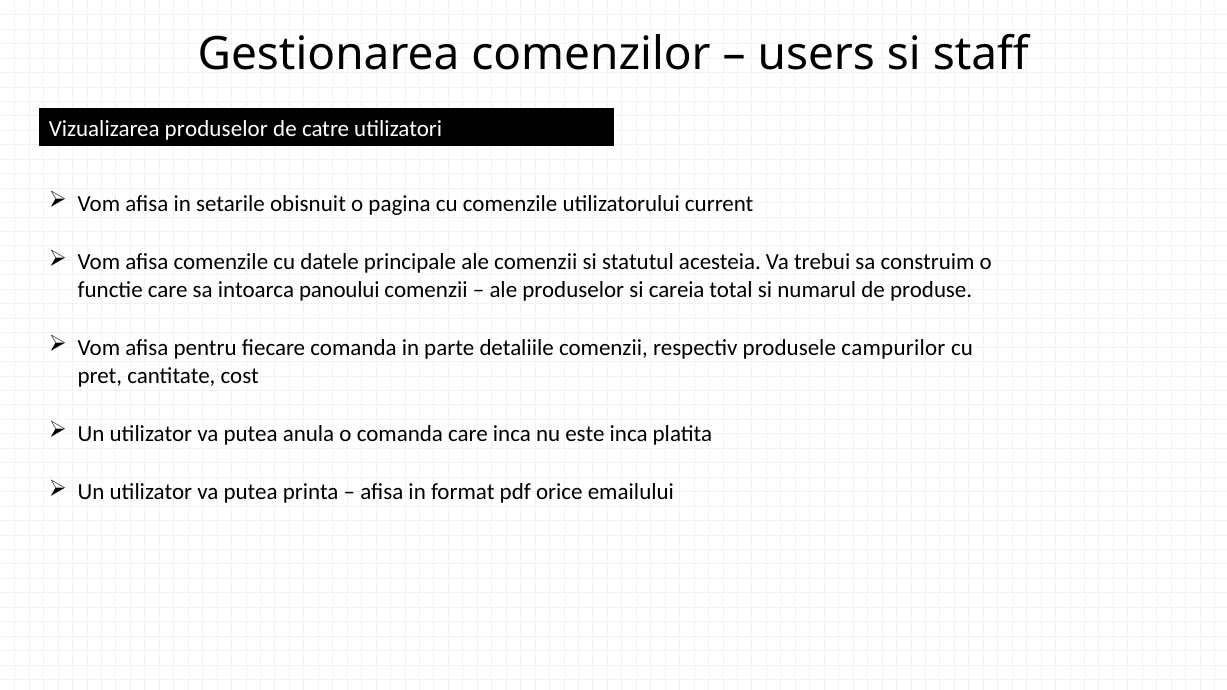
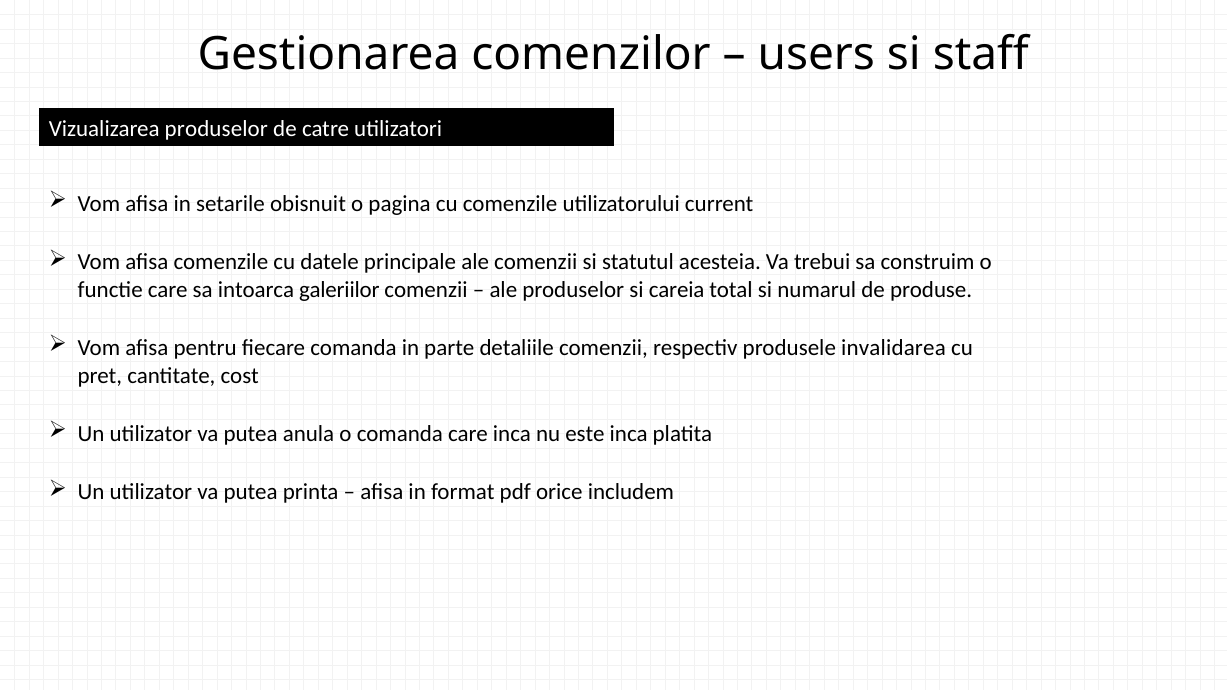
panoului: panoului -> galeriilor (339, 290)
campurilor: campurilor -> invalidarea (893, 348)
emailului: emailului -> includem (631, 492)
